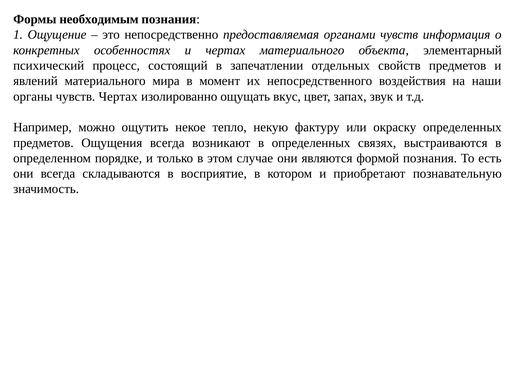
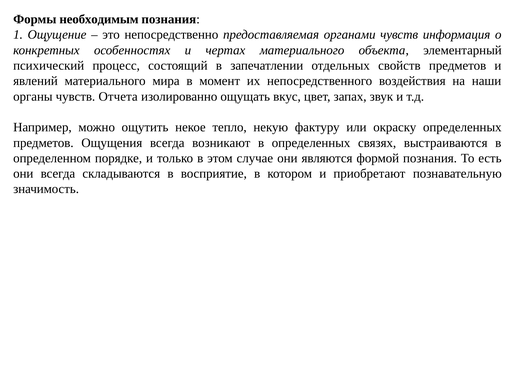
чувств Чертах: Чертах -> Отчета (118, 97)
